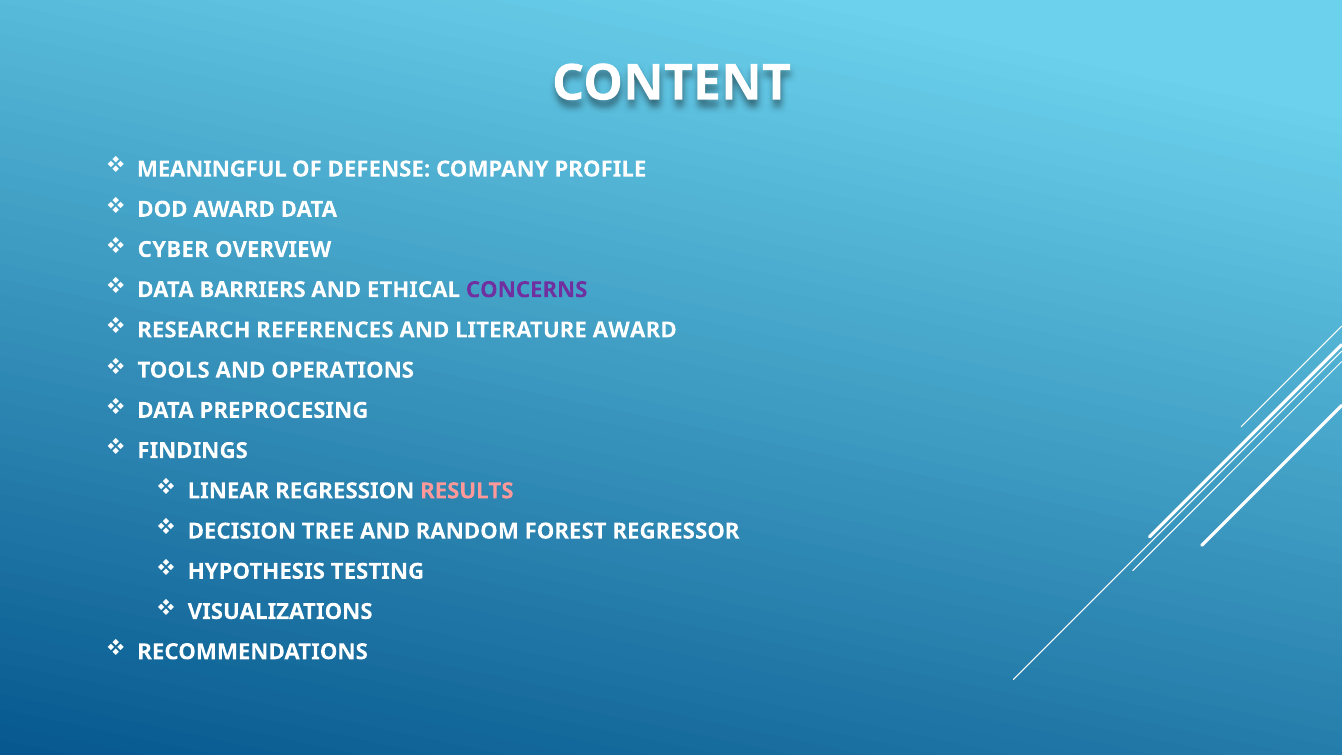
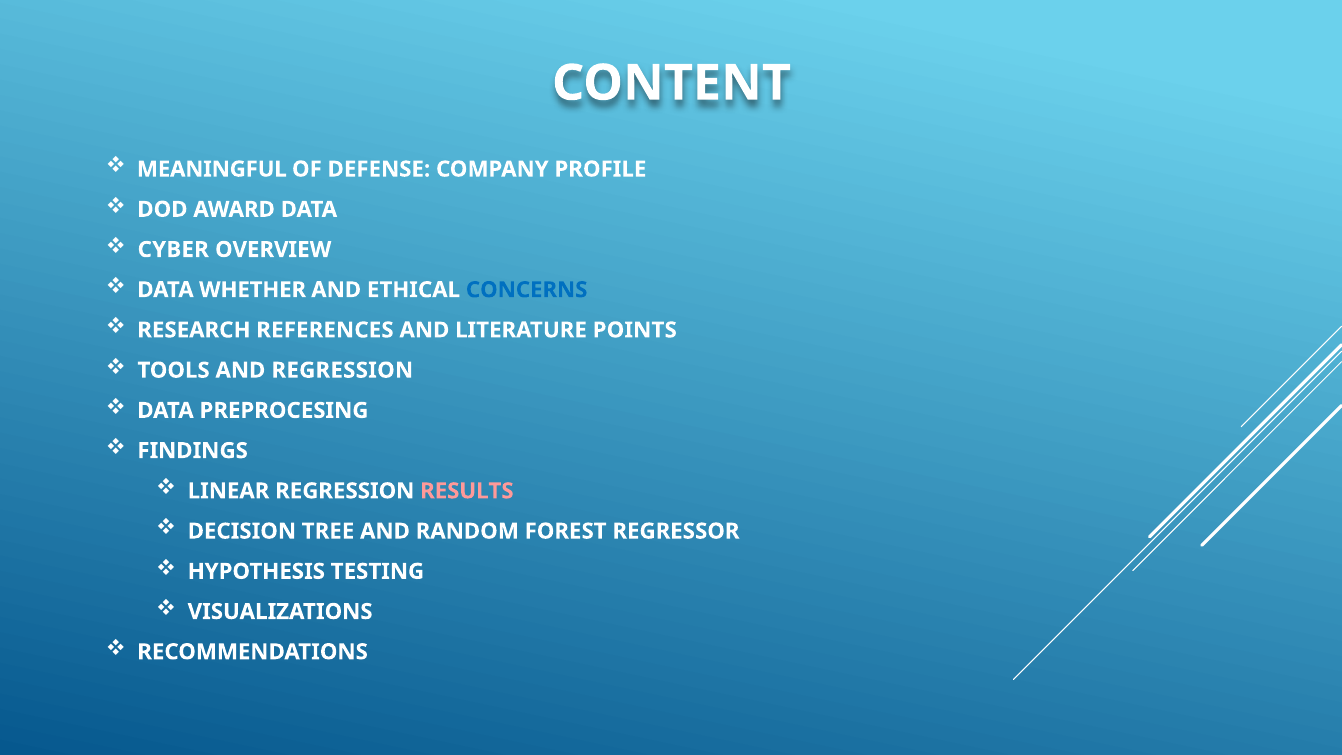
BARRIERS: BARRIERS -> WHETHER (253, 290)
CONCERNS colour: purple -> blue (527, 290)
LITERATURE AWARD: AWARD -> POINTS (635, 330)
AND OPERATIONS: OPERATIONS -> REGRESSION (342, 370)
